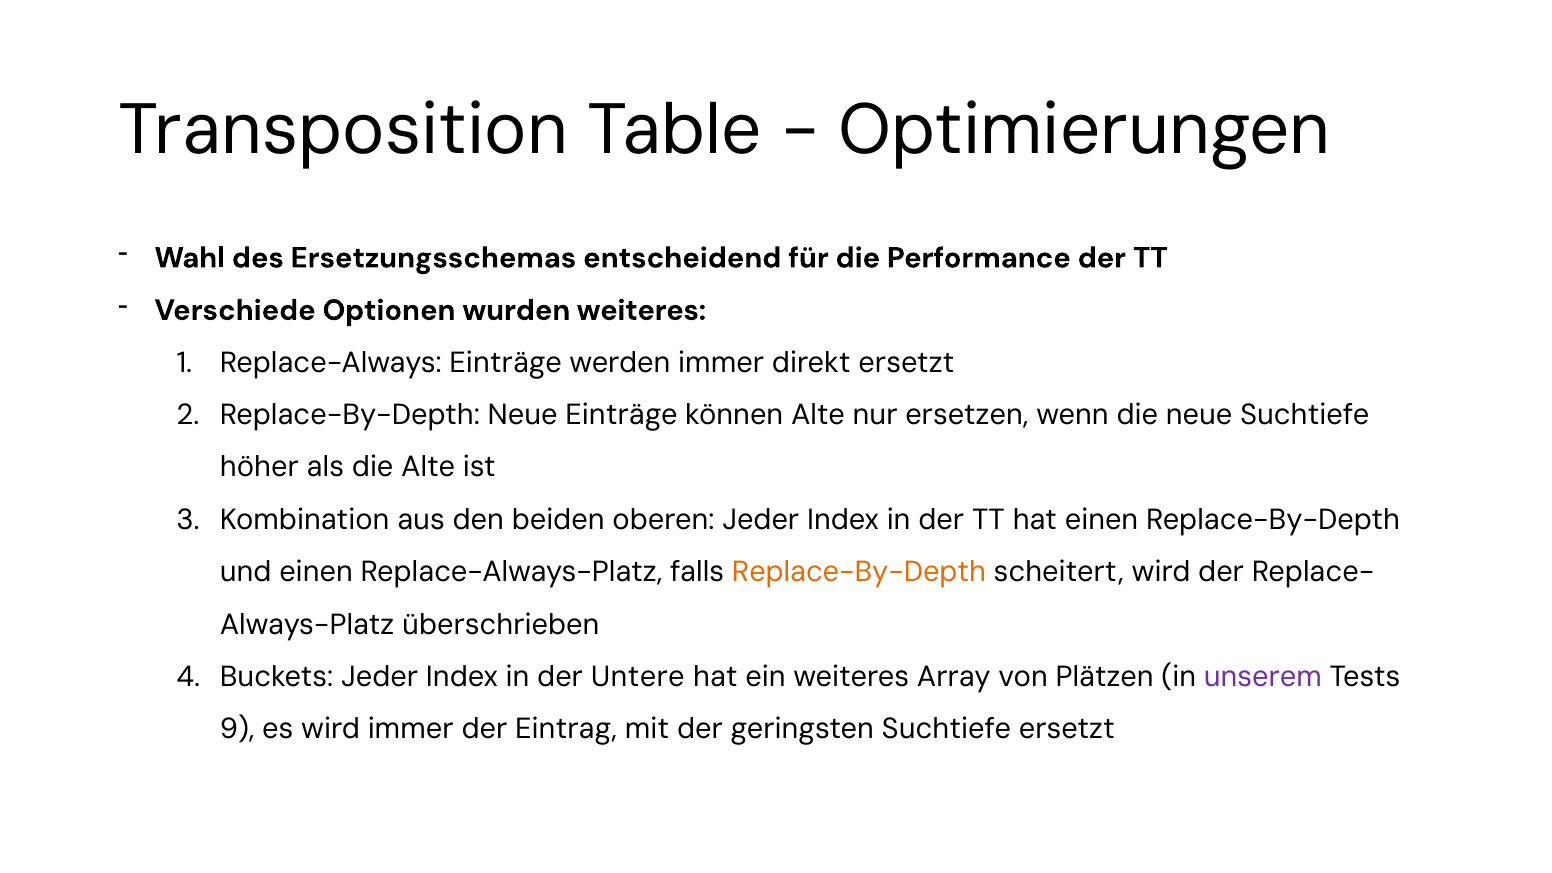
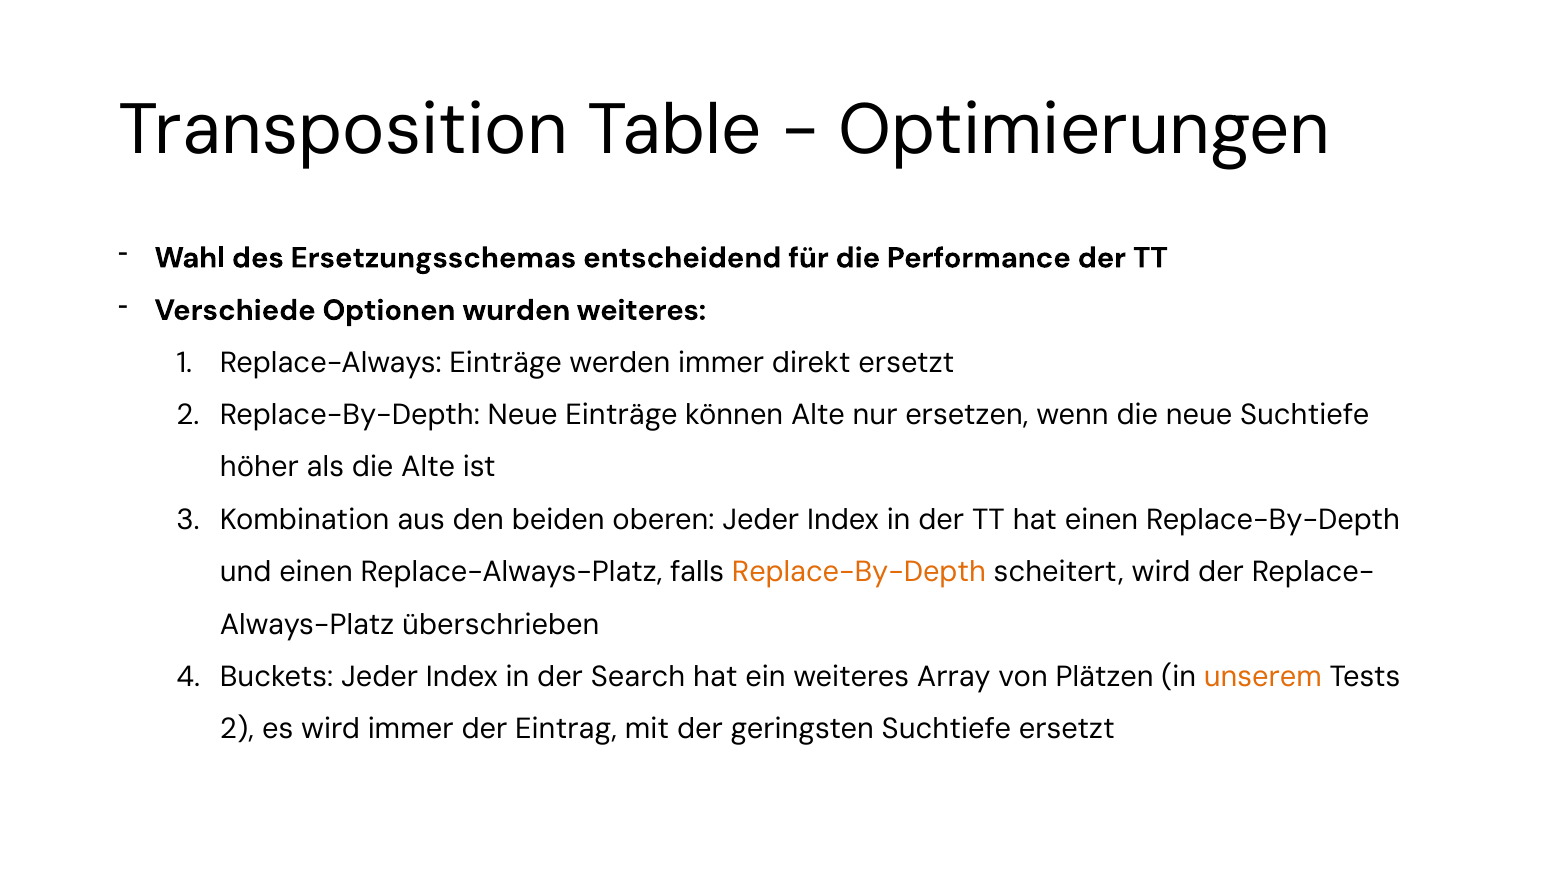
Untere: Untere -> Search (638, 677)
unserem colour: purple -> orange (1263, 677)
9: 9 -> 2 (237, 729)
